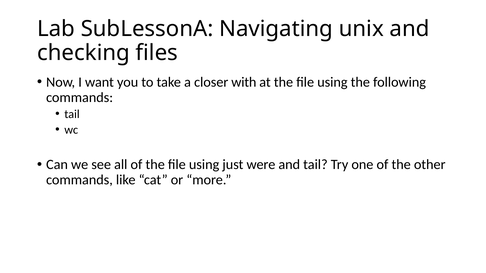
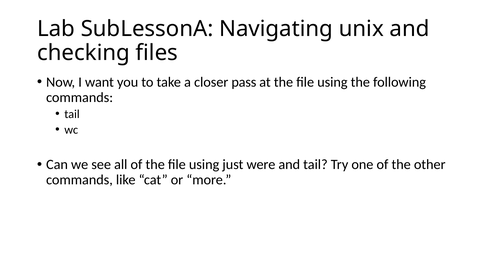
with: with -> pass (244, 82)
